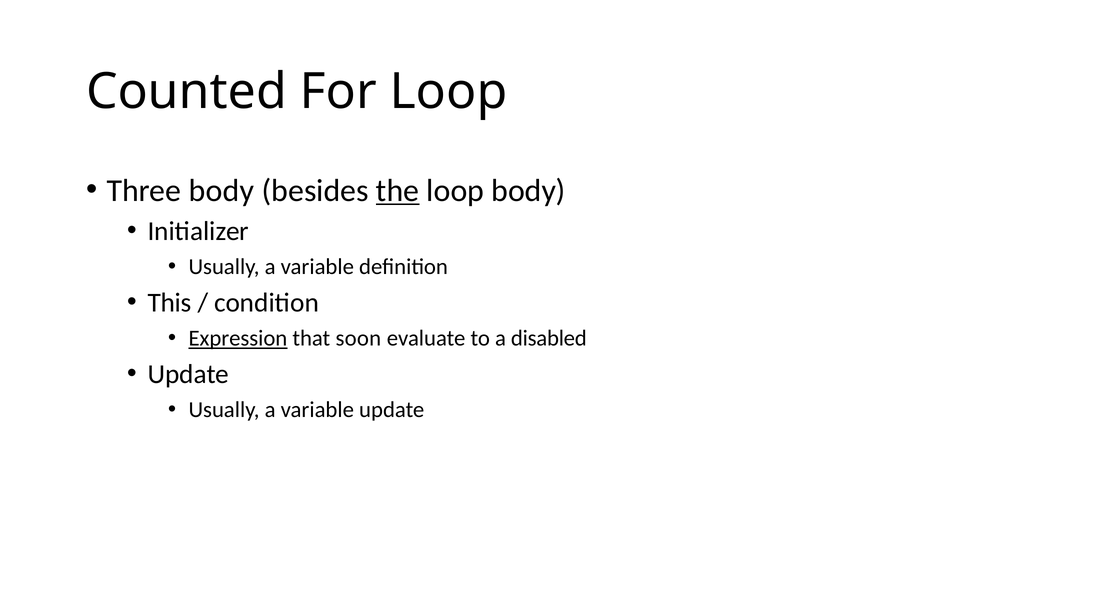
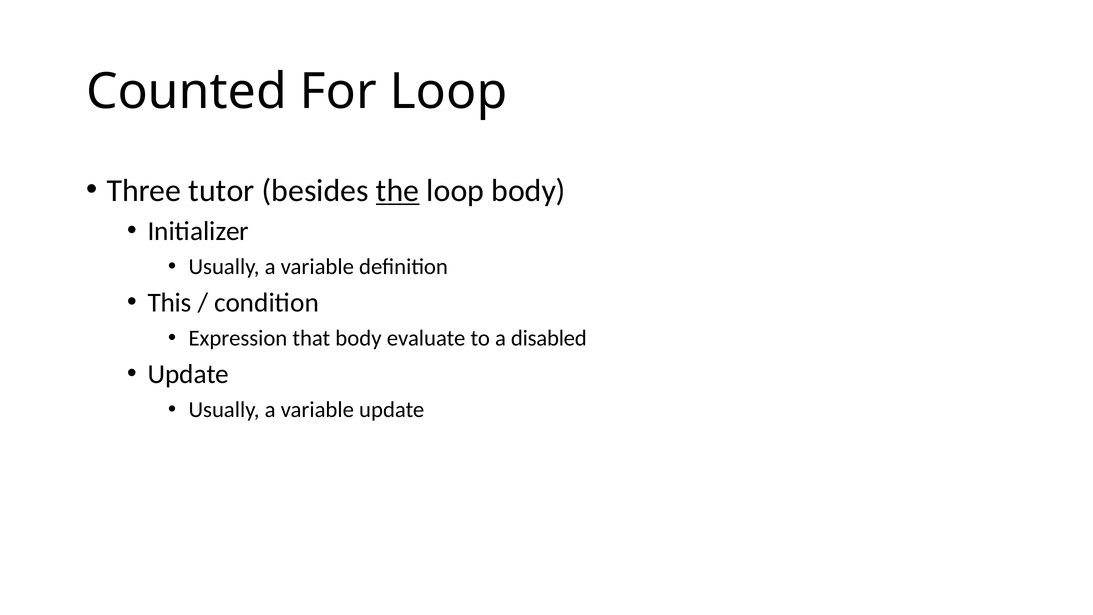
Three body: body -> tutor (221, 190)
Expression underline: present -> none (238, 338)
that soon: soon -> body (358, 338)
